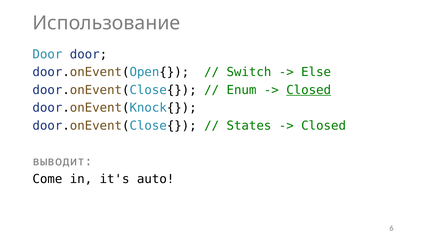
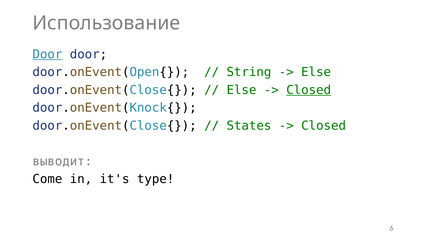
Door underline: none -> present (47, 55)
Switch: Switch -> String (249, 72)
Enum: Enum -> Else (241, 90)
auto: auto -> type (156, 180)
